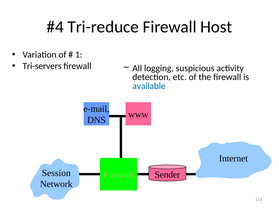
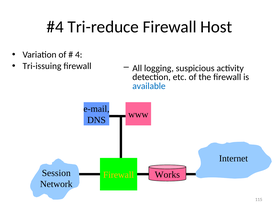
1: 1 -> 4 (79, 55)
Tri-servers: Tri-servers -> Tri-issuing (42, 66)
Sender: Sender -> Works (167, 175)
Firewall colour: light green -> yellow (119, 175)
